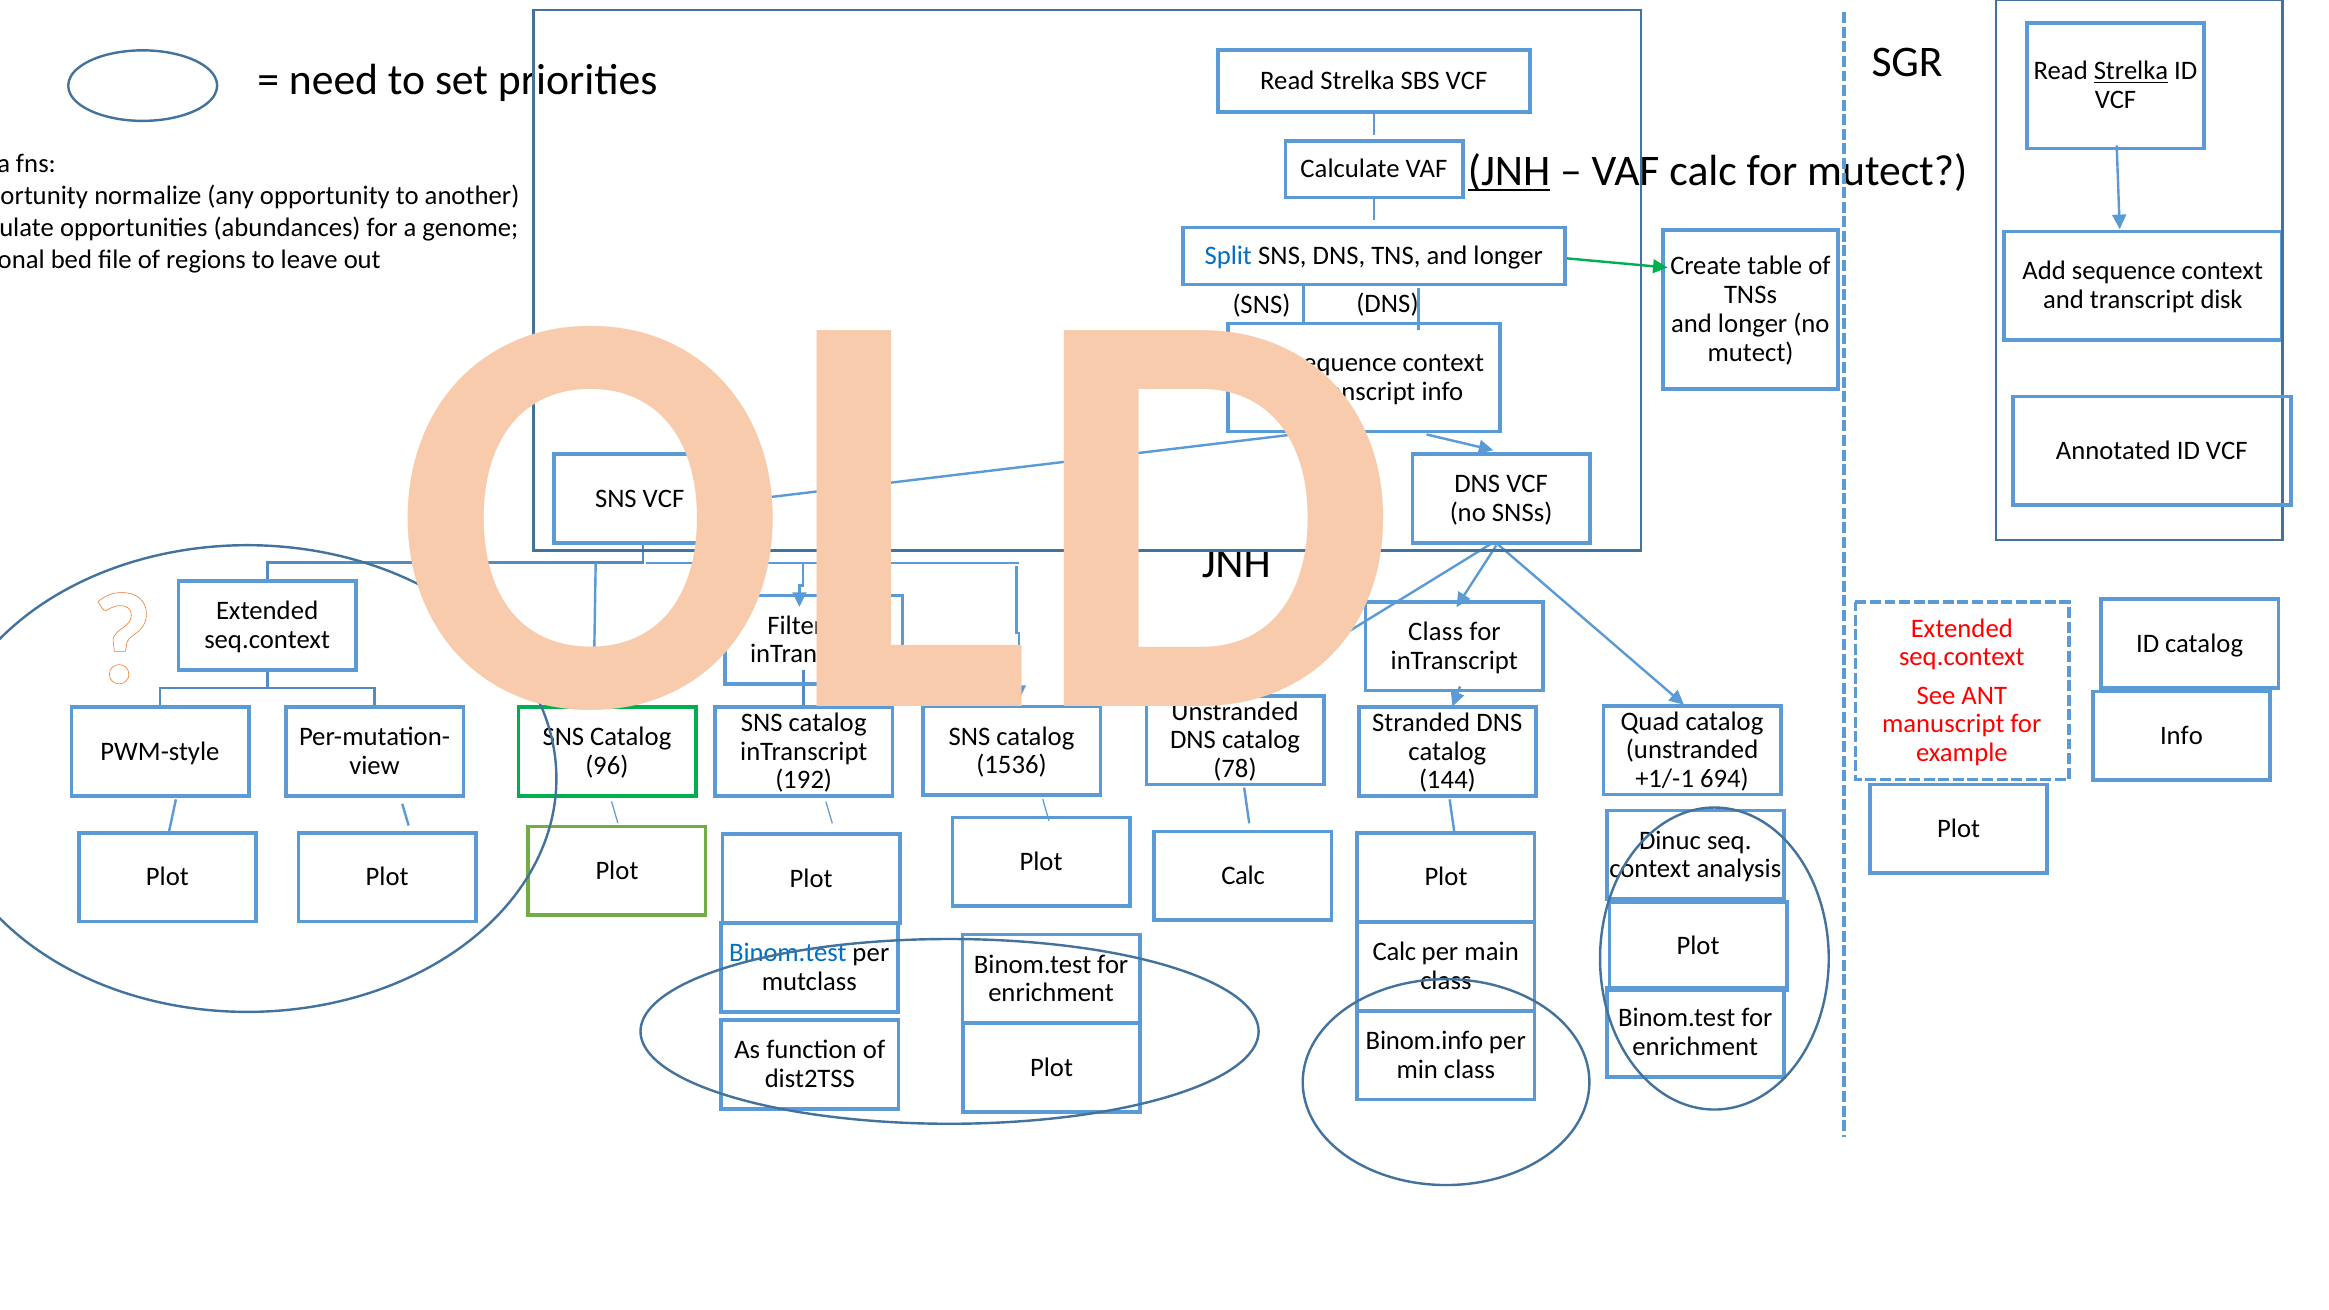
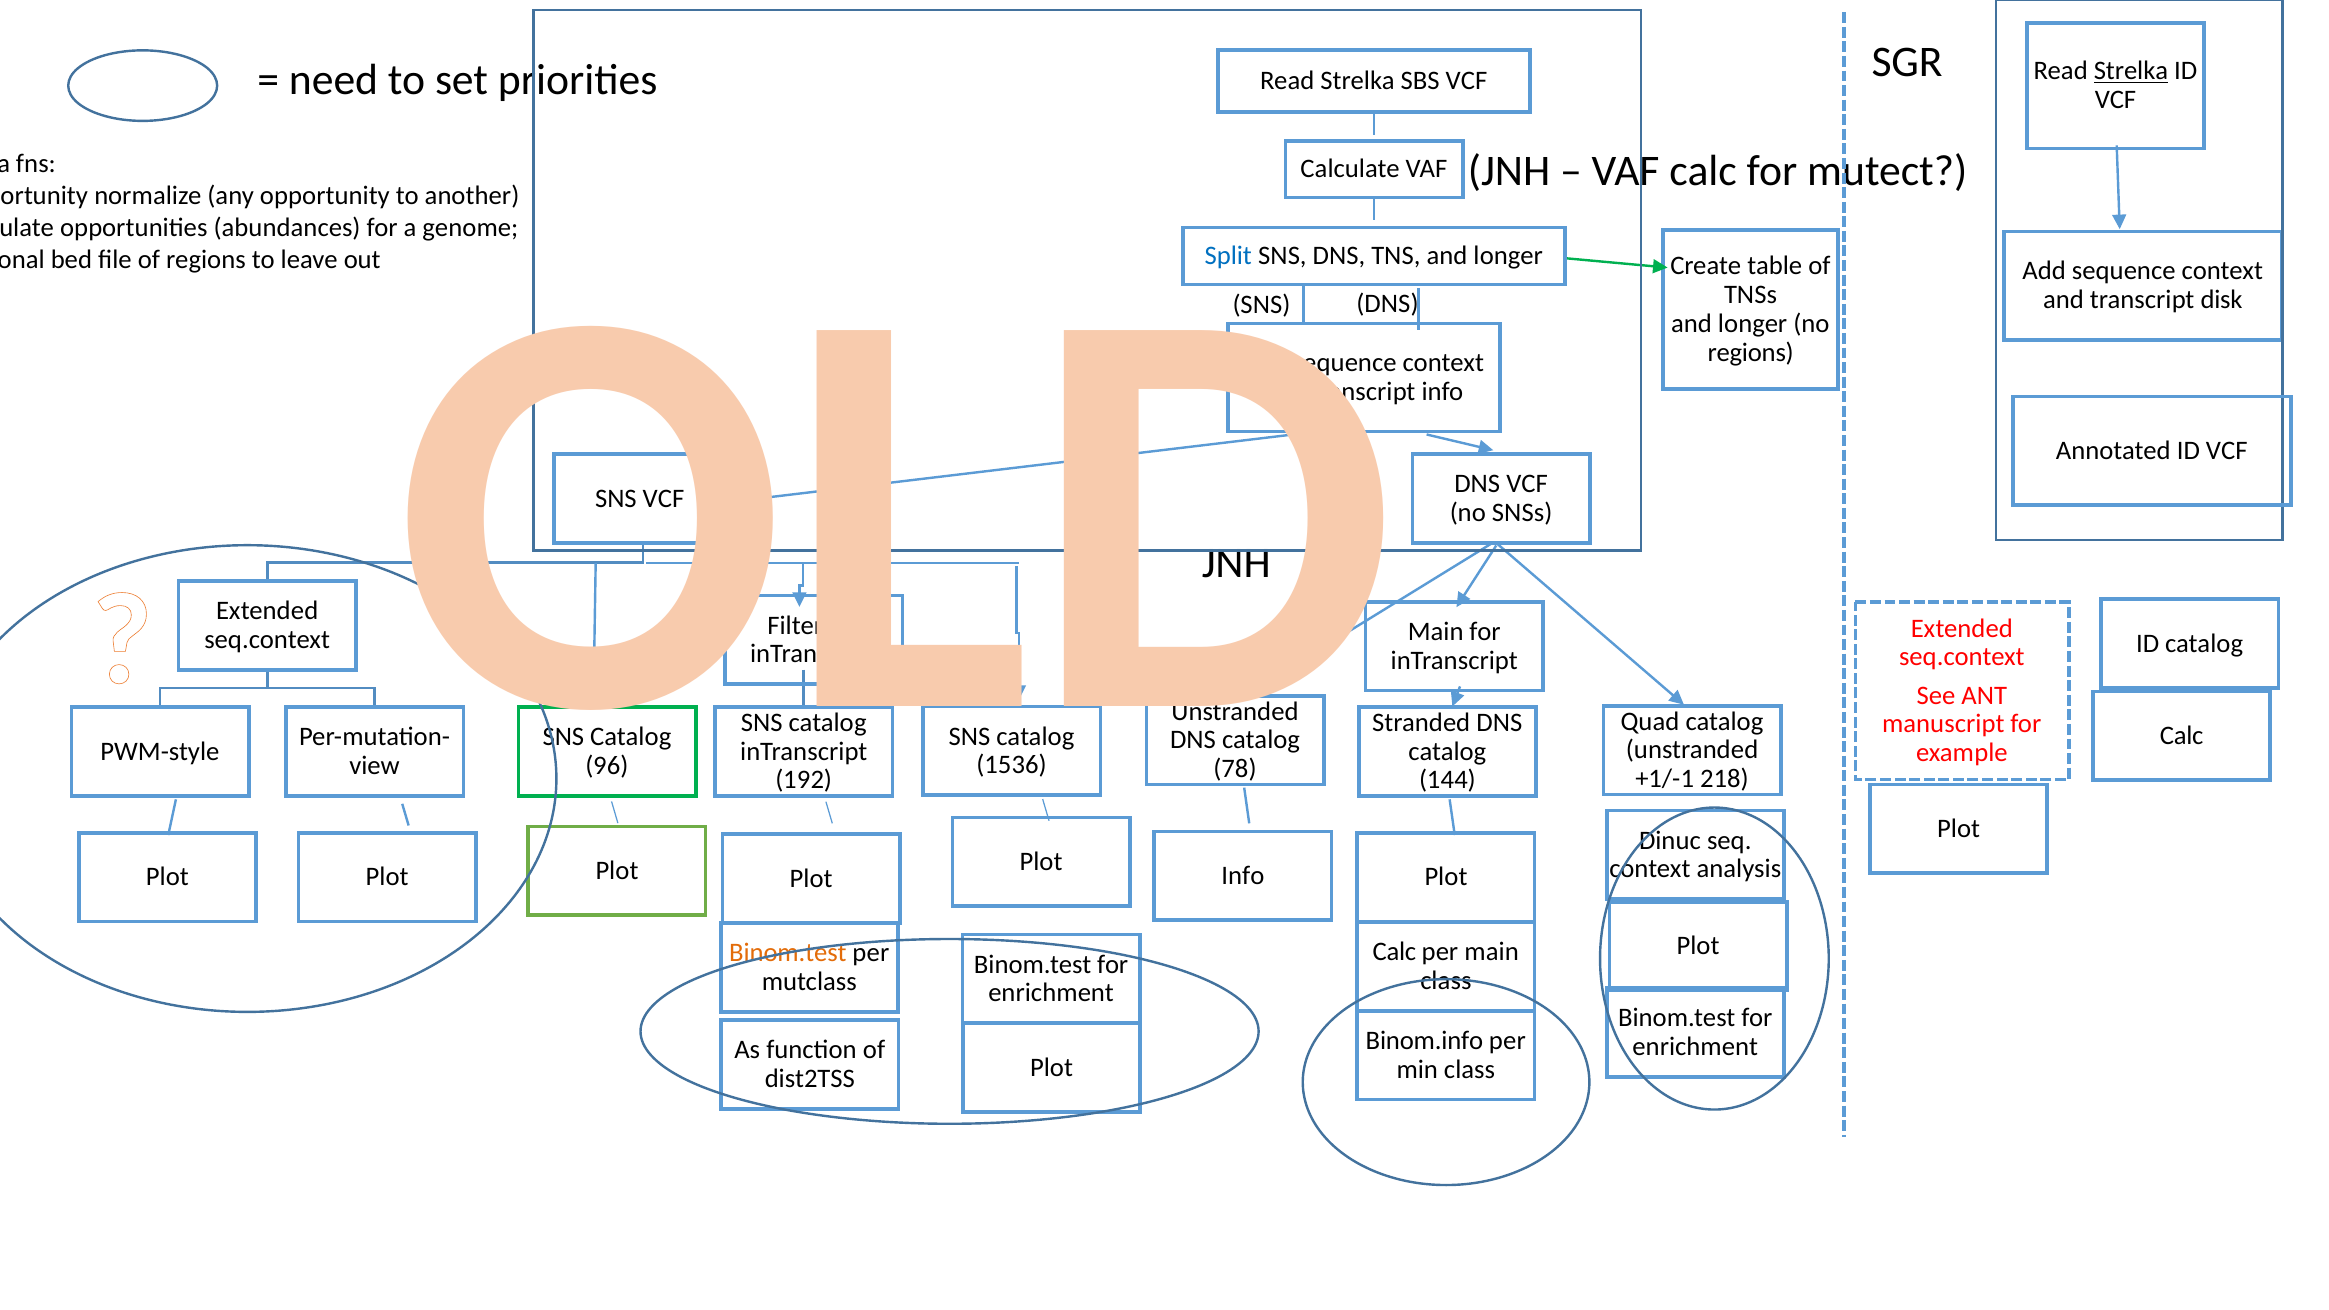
JNH underline: present -> none (1509, 171)
mutect: mutect -> regions (1751, 353)
Class: Class -> Main (1436, 632)
Info: Info -> Calc (2182, 736)
694: 694 -> 218 (1724, 779)
Calc: Calc -> Info (1243, 876)
Binom.test colour: blue -> orange (788, 953)
